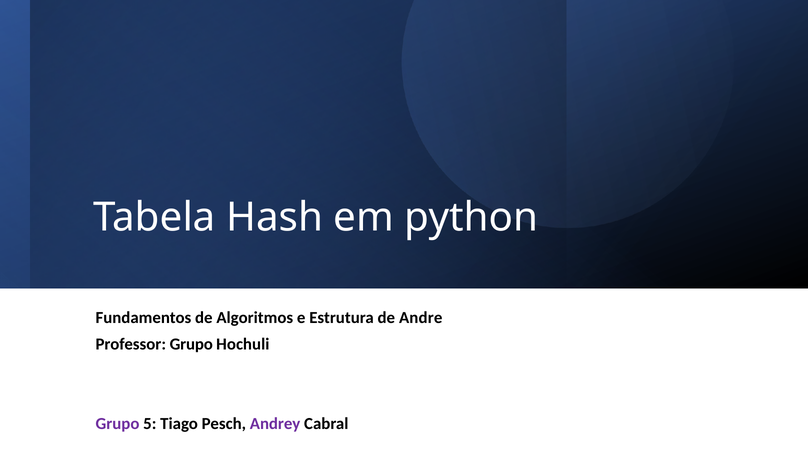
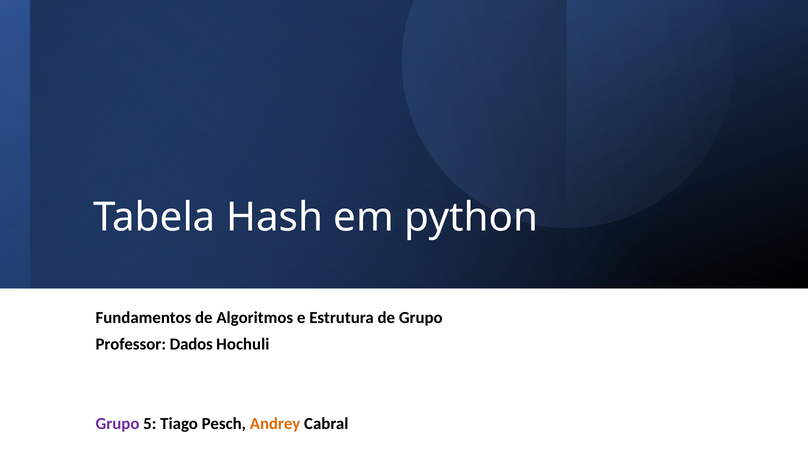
de Andre: Andre -> Grupo (421, 318)
Professor Grupo: Grupo -> Dados (191, 344)
Andrey colour: purple -> orange (275, 424)
